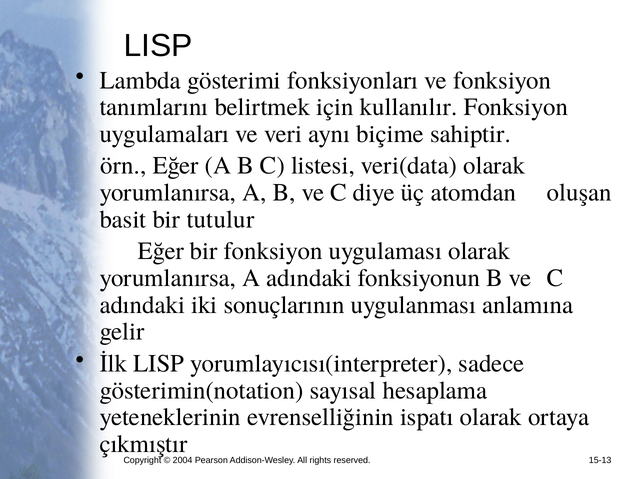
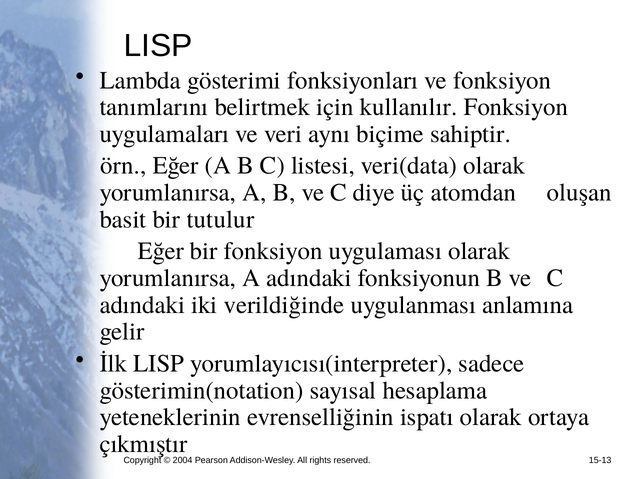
sonuçlarının: sonuçlarının -> verildiğinde (284, 305)
